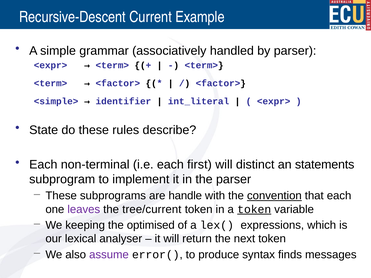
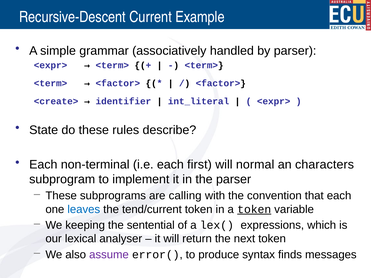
<simple>: <simple> -> <create> (56, 101)
distinct: distinct -> normal (255, 165)
statements: statements -> characters (325, 165)
handle: handle -> calling (185, 196)
convention underline: present -> none (274, 196)
leaves colour: purple -> blue (84, 210)
tree/current: tree/current -> tend/current (152, 210)
optimised: optimised -> sentential (151, 225)
